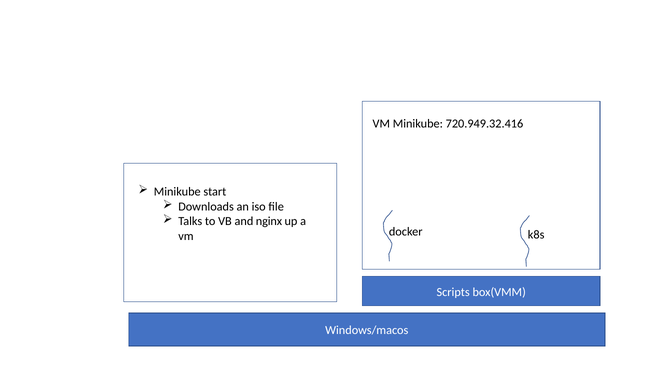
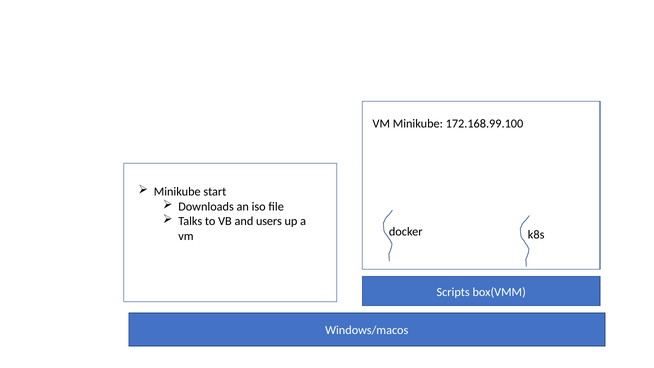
720.949.32.416: 720.949.32.416 -> 172.168.99.100 (484, 124)
nginx: nginx -> users (269, 221)
